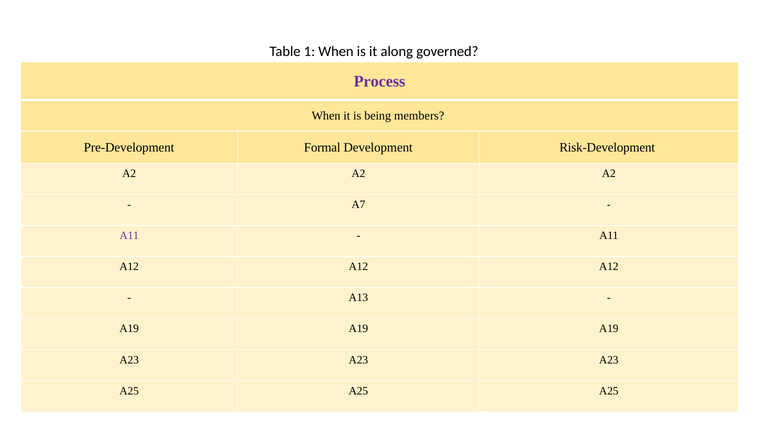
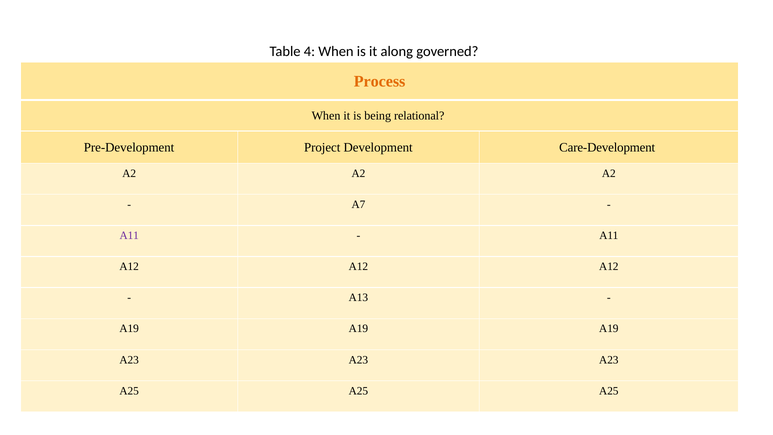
1: 1 -> 4 (309, 51)
Process colour: purple -> orange (380, 81)
members: members -> relational (419, 116)
Formal: Formal -> Project (322, 147)
Risk-Development: Risk-Development -> Care-Development (607, 147)
